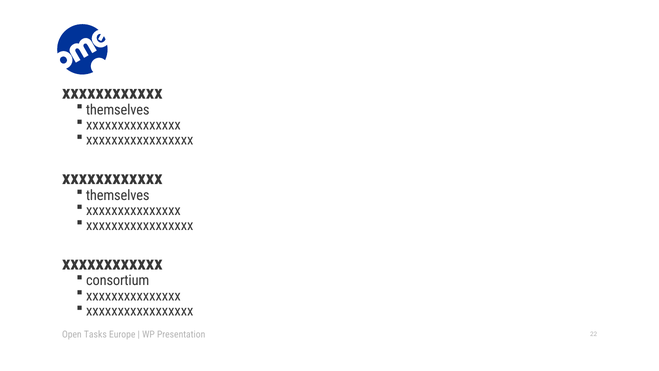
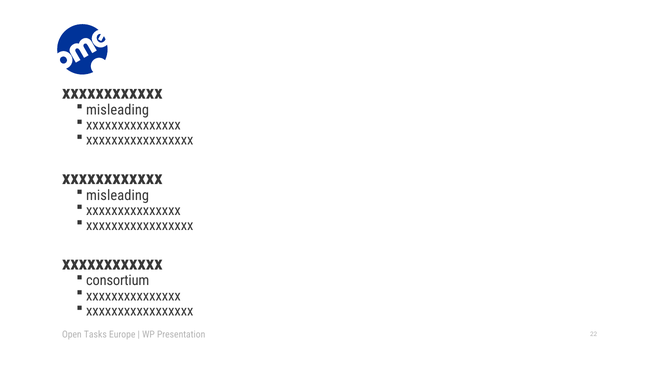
themselves: themselves -> misleading (118, 110)
themselves: themselves -> misleading (118, 195)
